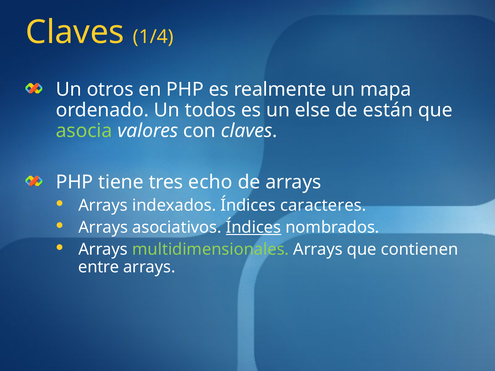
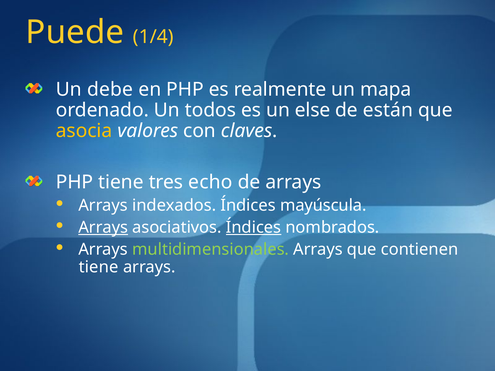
Claves: Claves -> Puede (75, 32)
otros: otros -> debe (110, 89)
asocia colour: light green -> yellow (84, 131)
caracteres: caracteres -> mayúscula (323, 206)
Arrays underline: none -> present (103, 228)
entre: entre -> tiene (99, 267)
